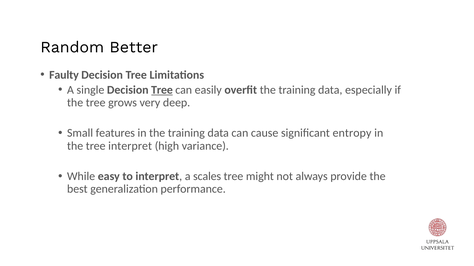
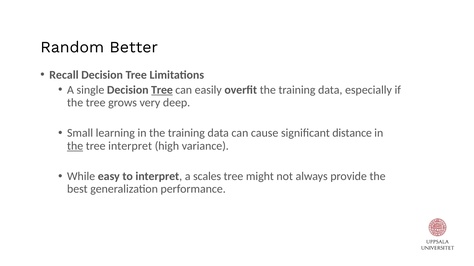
Faulty: Faulty -> Recall (64, 75)
features: features -> learning (115, 133)
entropy: entropy -> distance (352, 133)
the underline: none -> present (75, 146)
